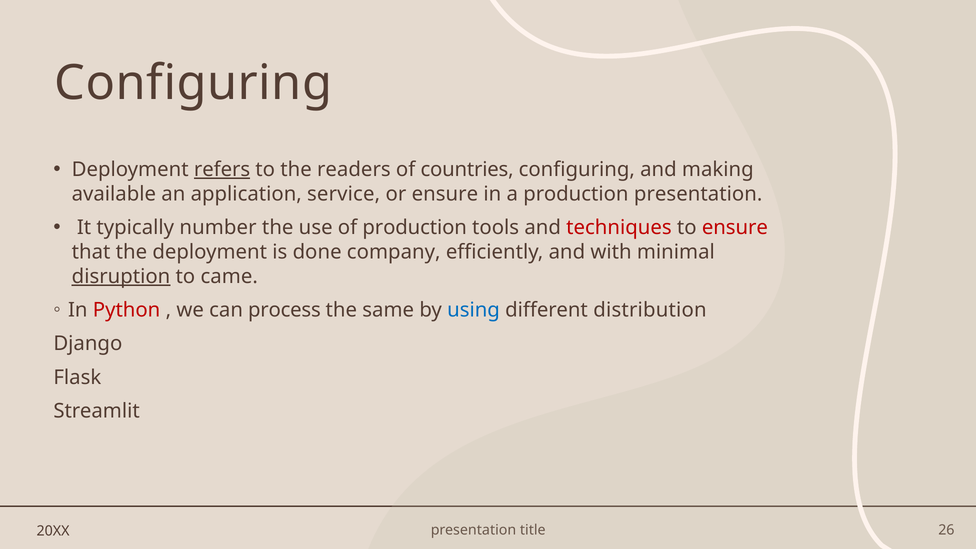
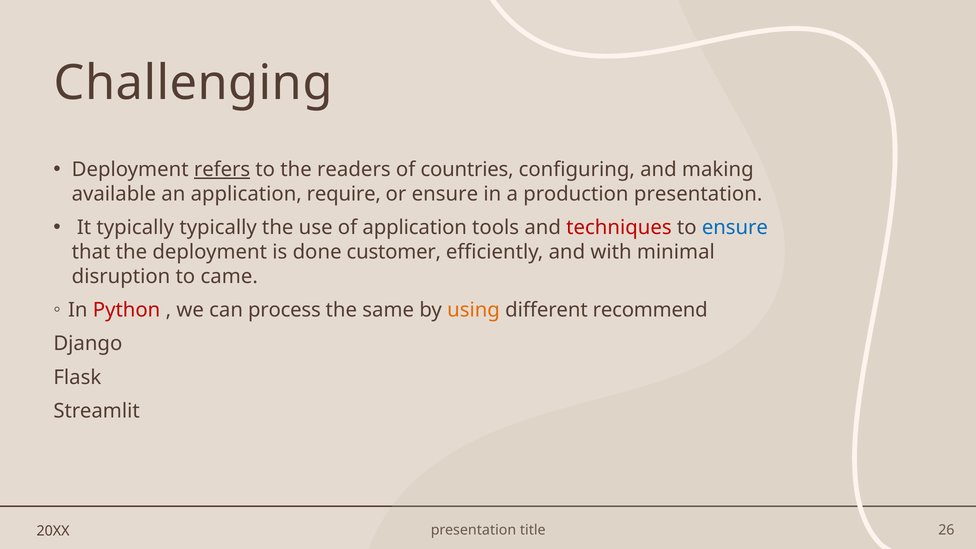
Configuring: Configuring -> Challenging (193, 83)
service: service -> require (344, 194)
typically number: number -> typically (218, 228)
of production: production -> application (415, 228)
ensure colour: red -> blue (735, 228)
company: company -> customer (394, 252)
disruption underline: present -> none (121, 276)
using colour: blue -> orange (474, 310)
distribution: distribution -> recommend (650, 310)
